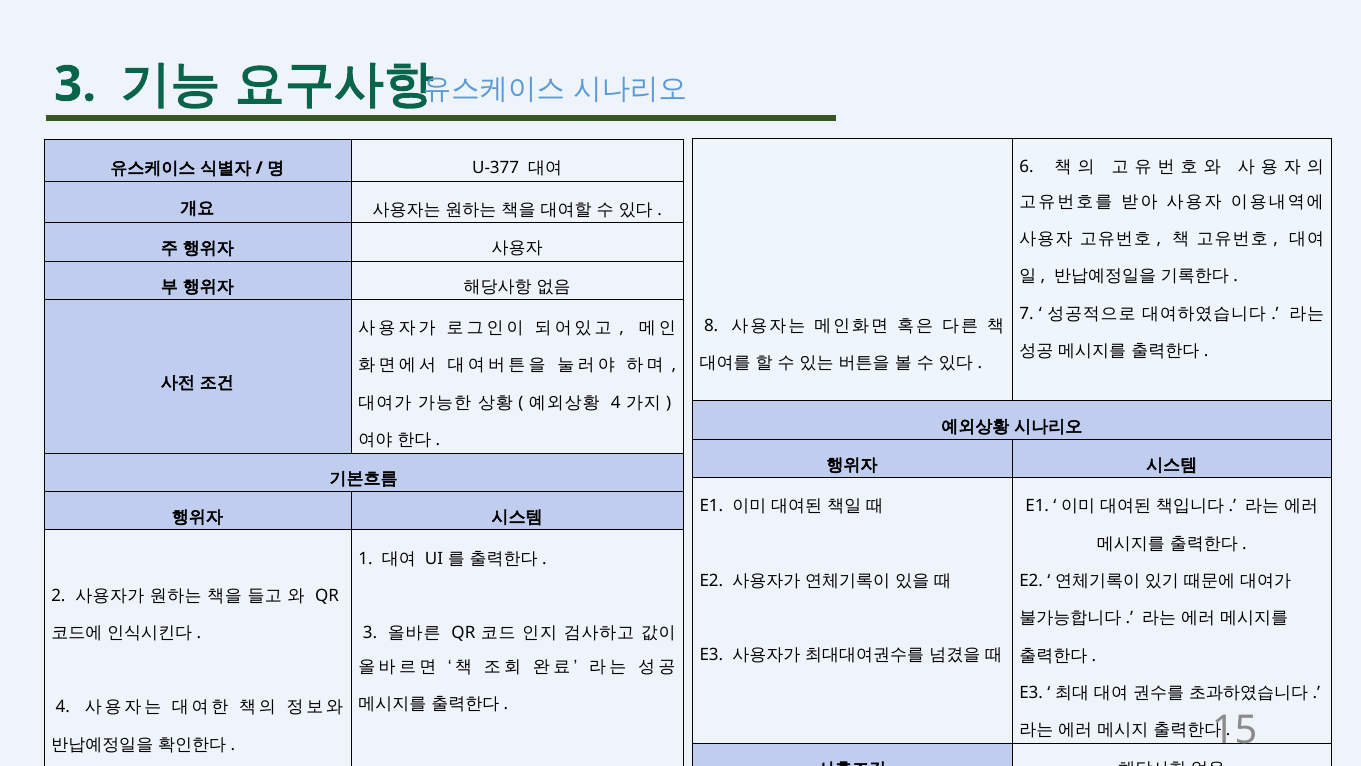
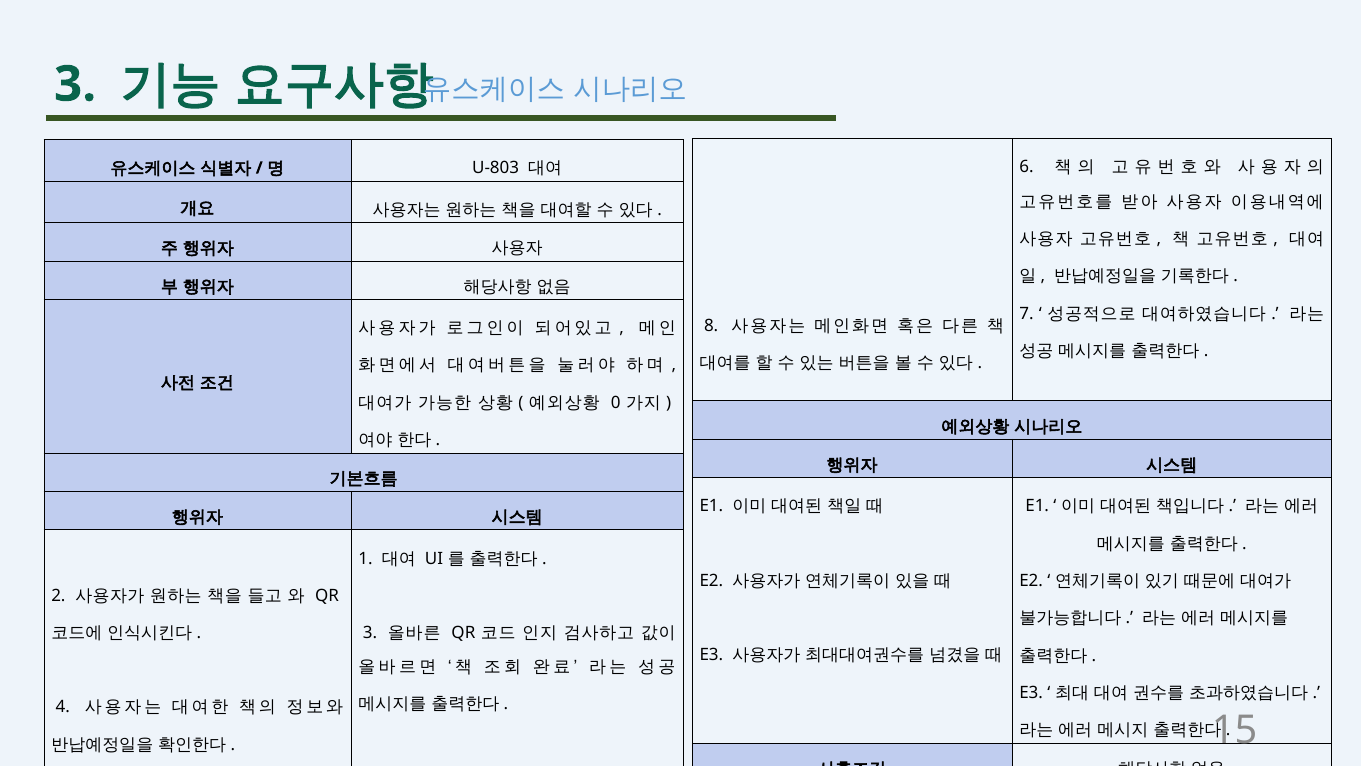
U-377: U-377 -> U-803 (496, 168)
4: 4 -> 0 (616, 402)
